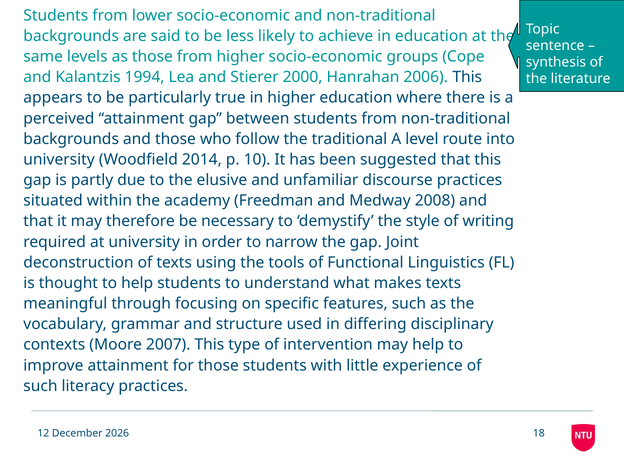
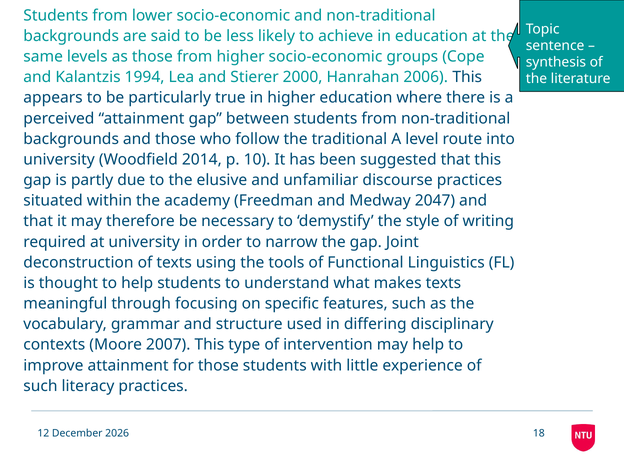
2008: 2008 -> 2047 (435, 201)
